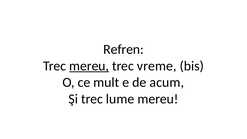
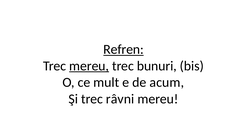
Refren underline: none -> present (124, 49)
vreme: vreme -> bunuri (157, 66)
lume: lume -> râvni (120, 99)
